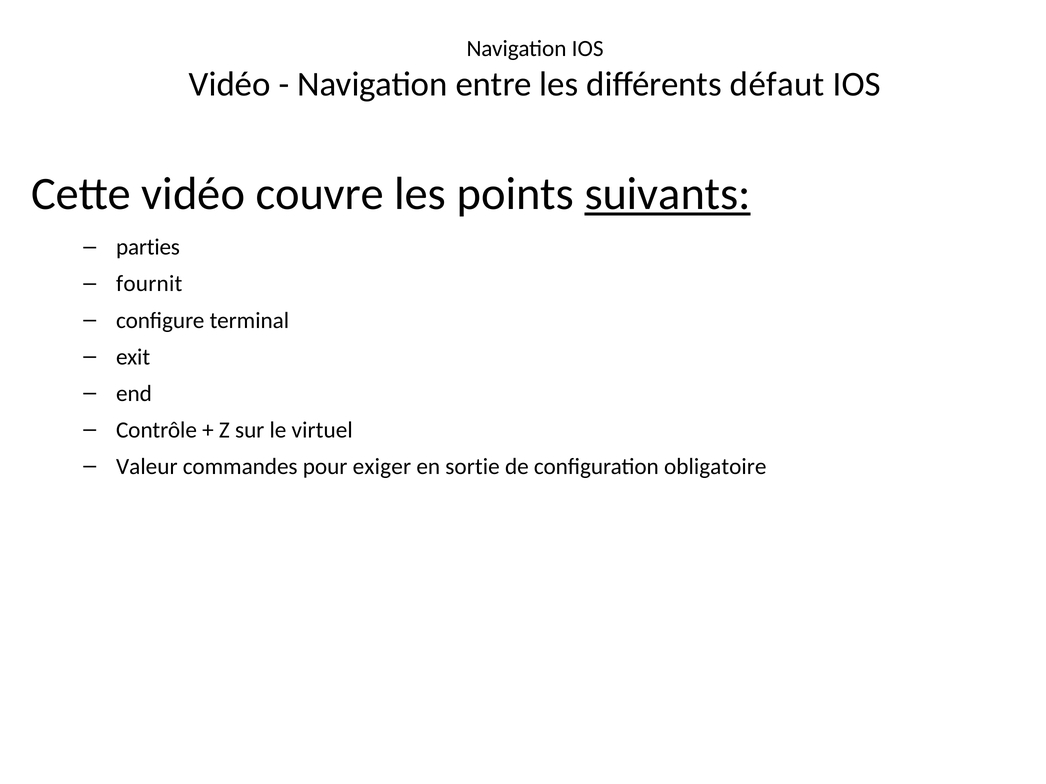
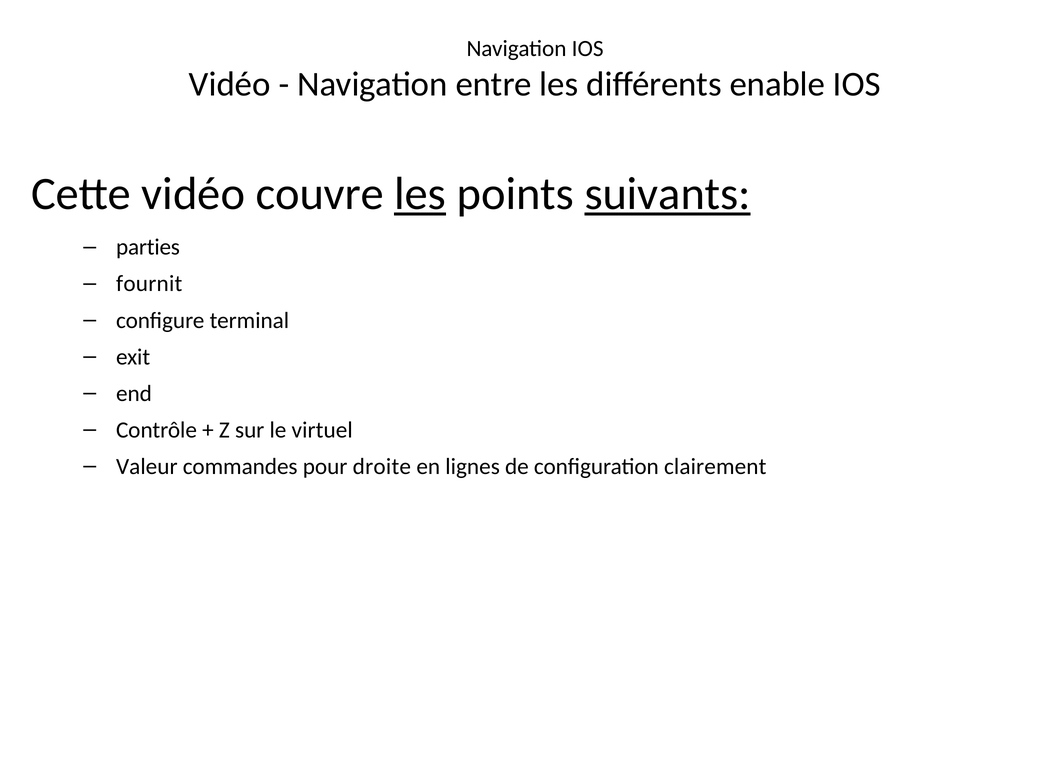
défaut: défaut -> enable (777, 84)
les underline: none -> present (420, 194)
exiger: exiger -> droite (382, 467)
sortie: sortie -> lignes (473, 467)
obligatoire: obligatoire -> clairement (715, 467)
